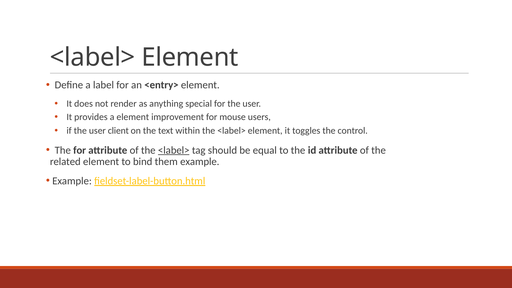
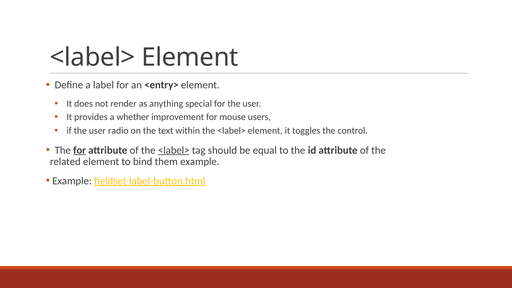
a element: element -> whether (133, 117)
client: client -> radio (118, 131)
for underline: none -> present (80, 150)
